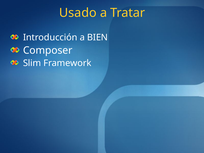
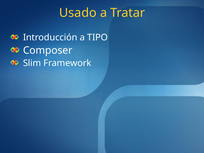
BIEN: BIEN -> TIPO (97, 37)
